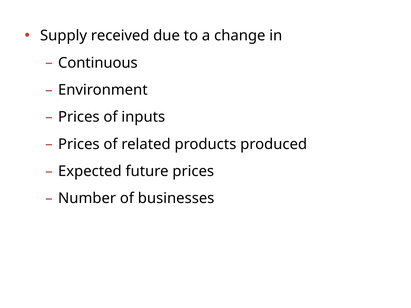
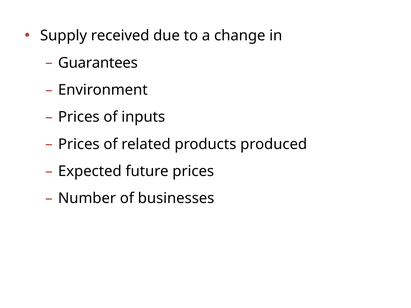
Continuous: Continuous -> Guarantees (98, 63)
